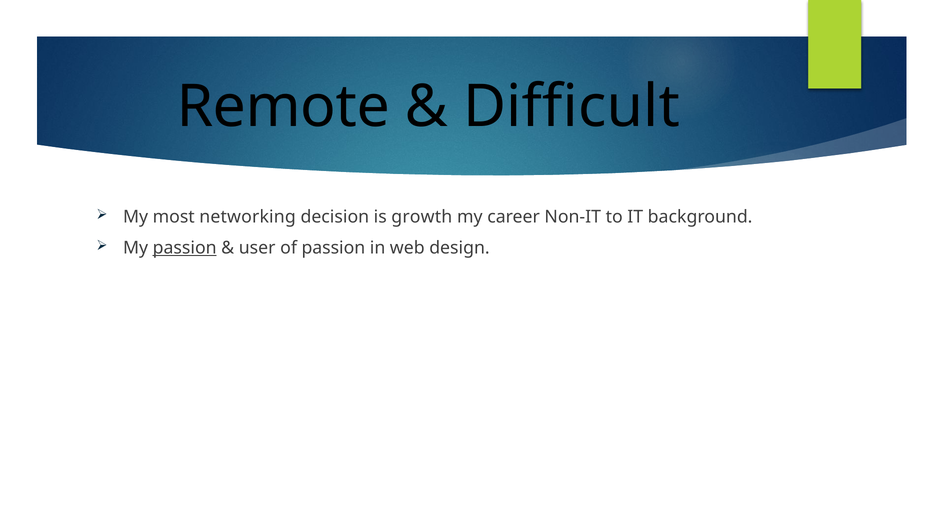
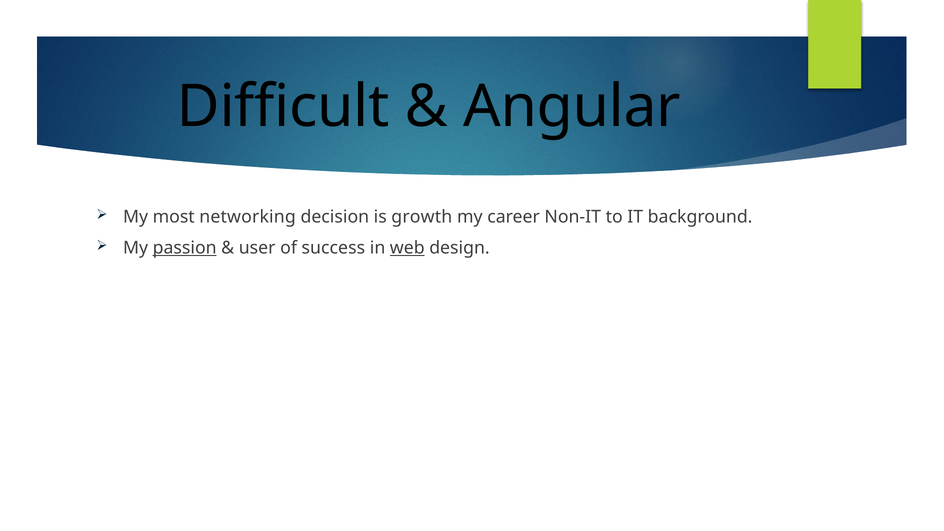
Remote: Remote -> Difficult (283, 107)
Difficult: Difficult -> Angular (572, 107)
of passion: passion -> success (333, 248)
web underline: none -> present (407, 248)
